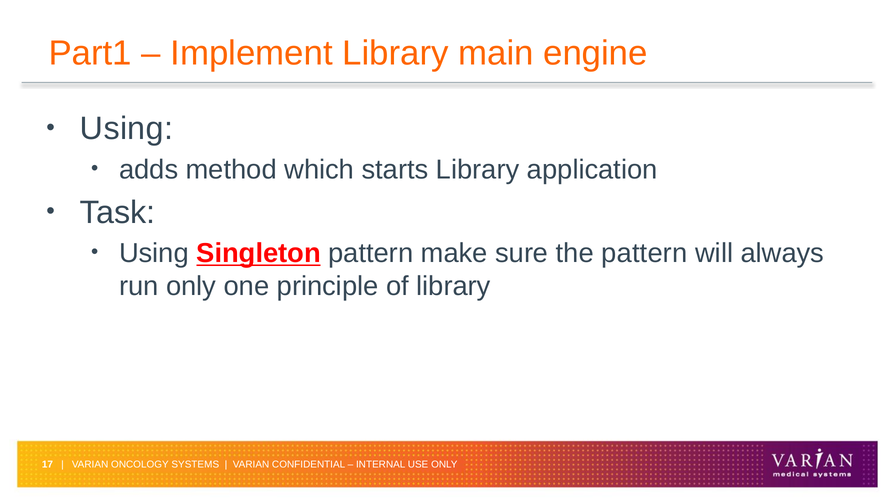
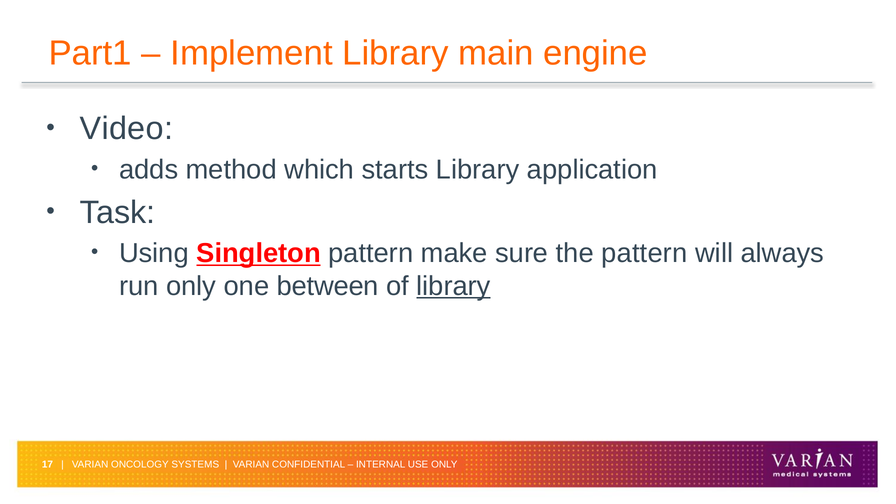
Using: Using -> Video (126, 129)
principle: principle -> between (328, 286)
library underline: none -> present (453, 286)
